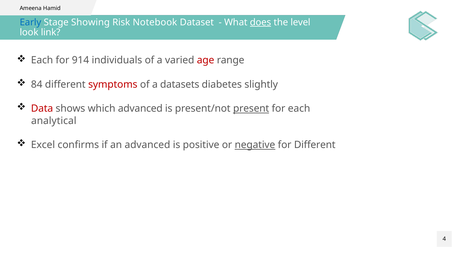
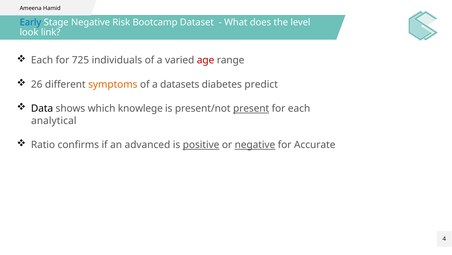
Stage Showing: Showing -> Negative (91, 22)
Notebook: Notebook -> Bootcamp (155, 22)
does underline: present -> none (260, 22)
914: 914 -> 725 (80, 60)
84: 84 -> 26 (37, 84)
symptoms colour: red -> orange (113, 84)
slightly: slightly -> predict (261, 84)
Data colour: red -> black (42, 108)
which advanced: advanced -> knowlege (140, 108)
Excel: Excel -> Ratio (43, 144)
positive underline: none -> present (201, 144)
for Different: Different -> Accurate (315, 144)
